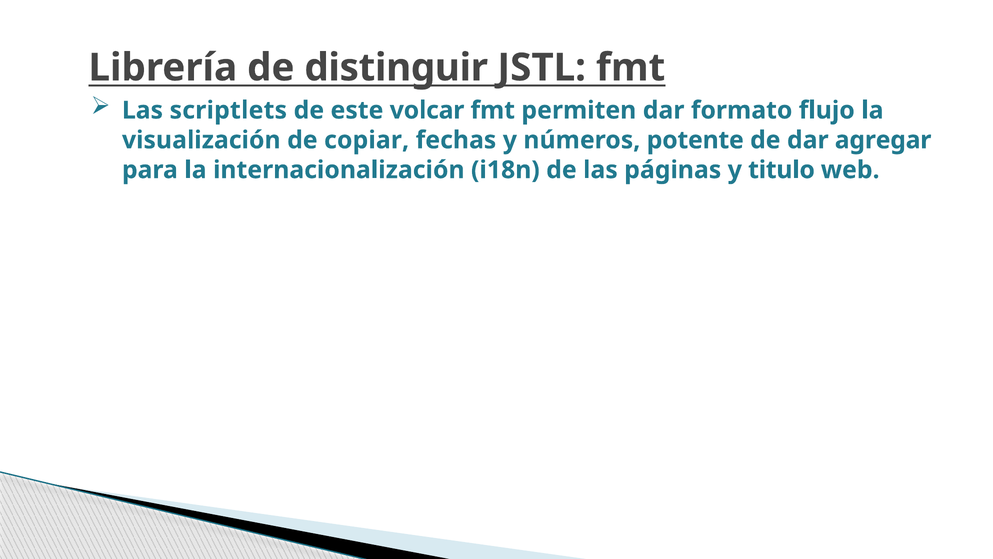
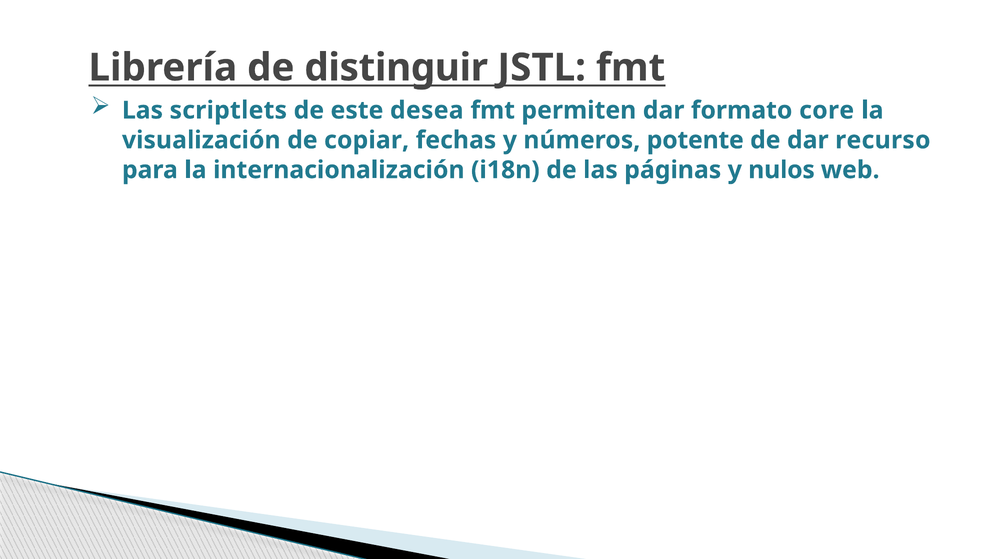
volcar: volcar -> desea (427, 110)
flujo: flujo -> core (827, 110)
agregar: agregar -> recurso (883, 140)
titulo: titulo -> nulos (782, 170)
